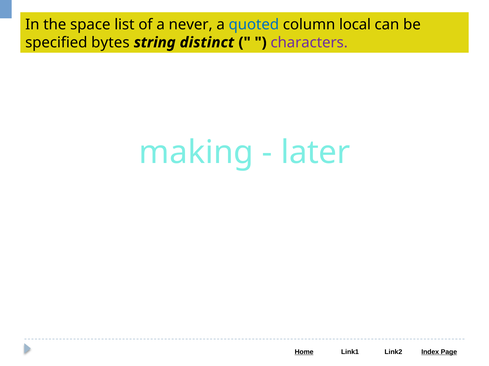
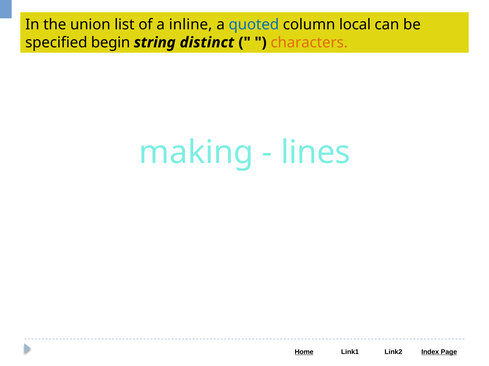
space: space -> union (90, 25)
never: never -> inline (191, 25)
bytes: bytes -> begin (111, 43)
characters colour: purple -> orange (309, 43)
later: later -> lines (316, 153)
